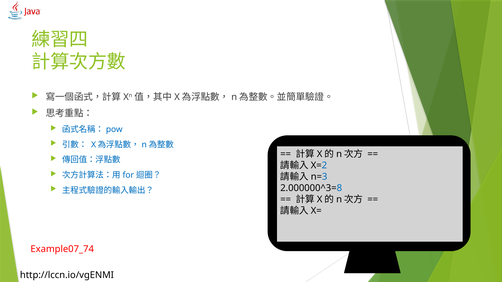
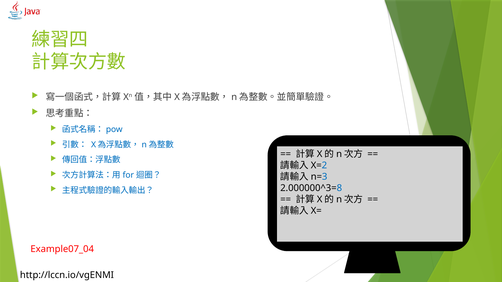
Example07_74: Example07_74 -> Example07_04 (62, 249)
